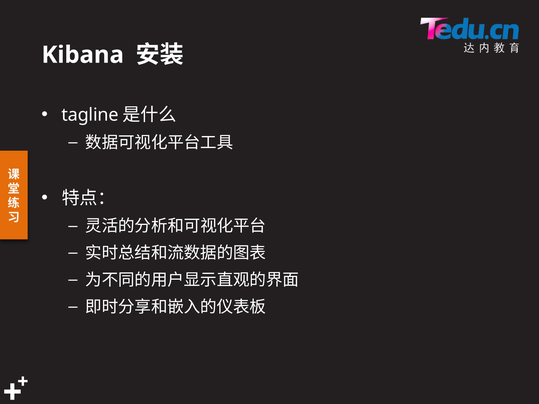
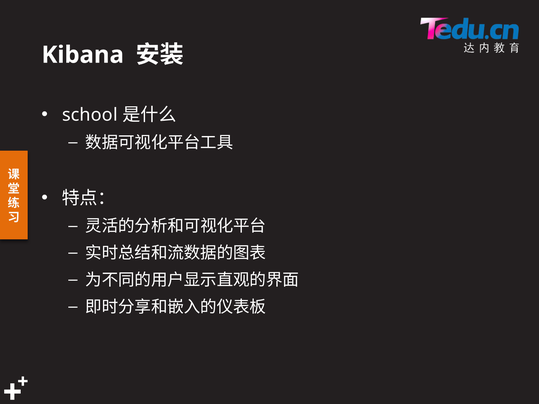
tagline: tagline -> school (90, 115)
